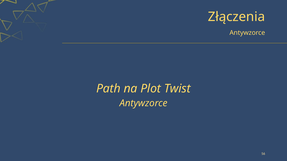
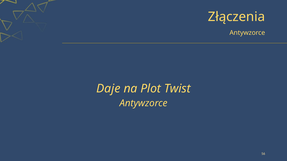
Path: Path -> Daje (108, 89)
